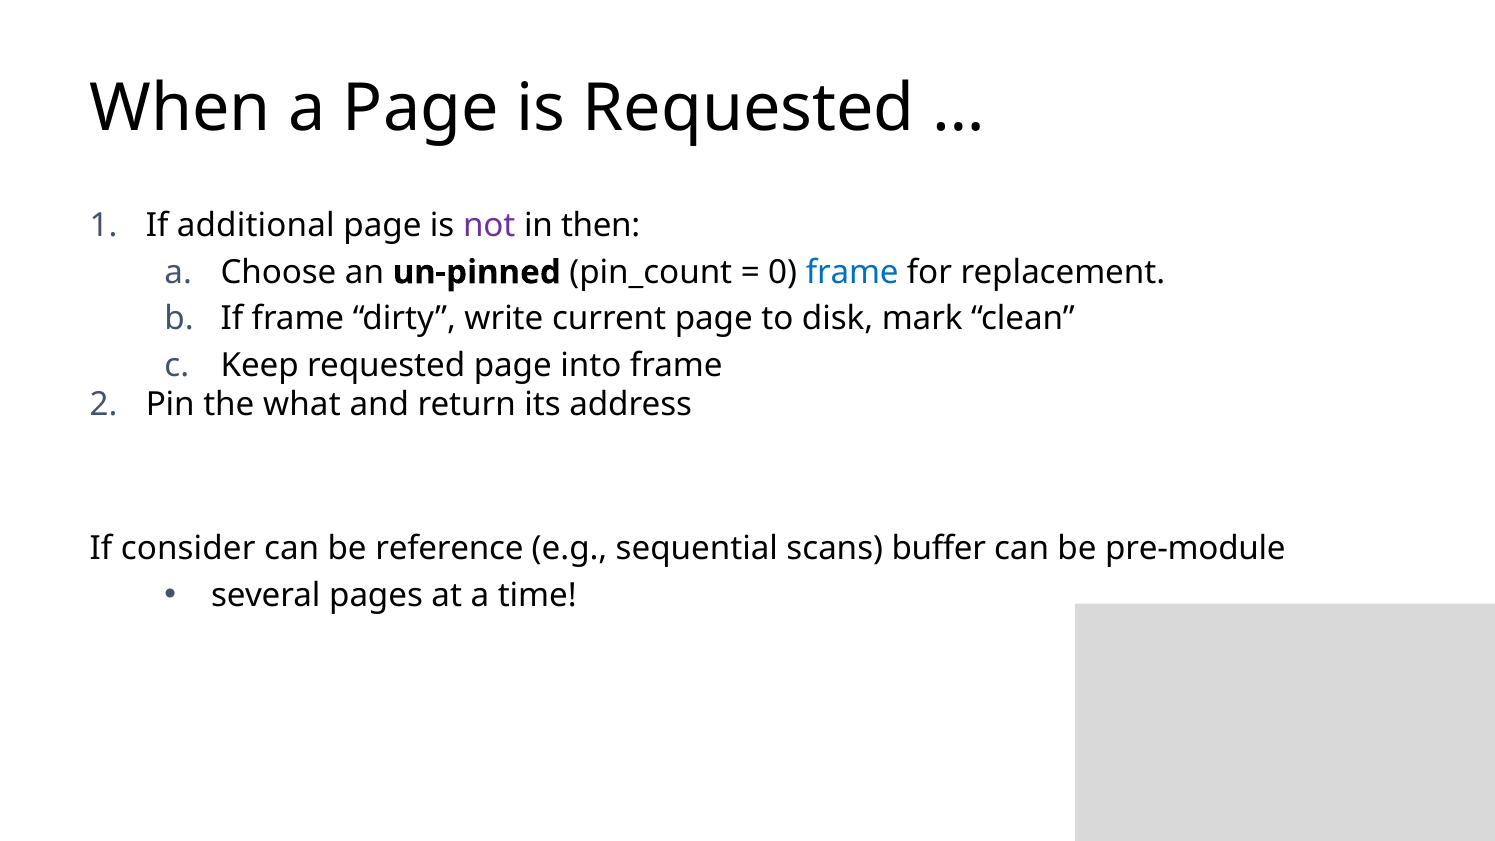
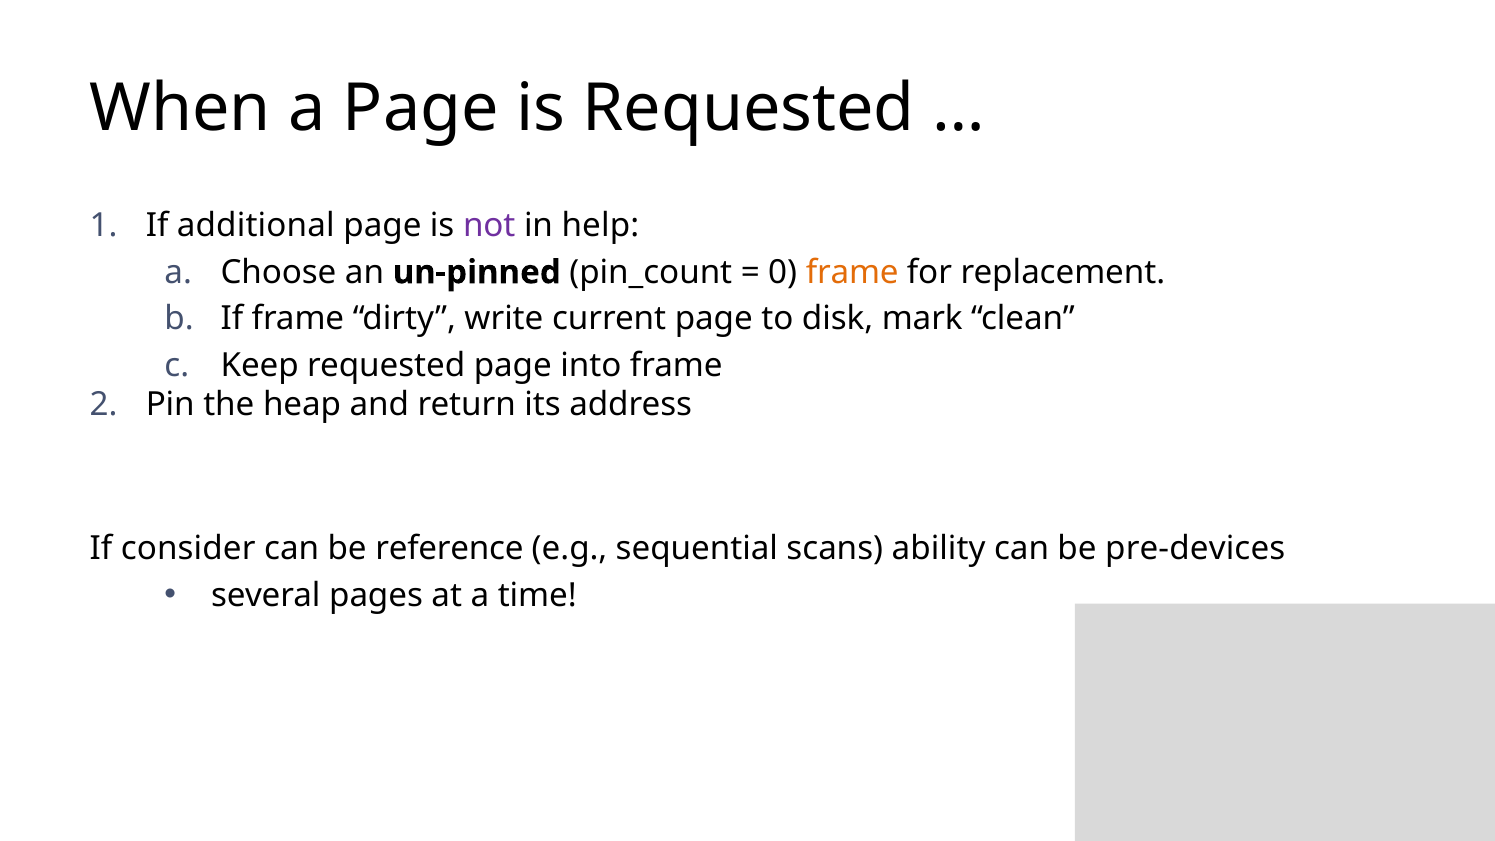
then: then -> help (600, 226)
frame colour: blue -> orange (852, 272)
what: what -> heap (302, 405)
buffer: buffer -> ability (939, 549)
pre-module: pre-module -> pre-devices (1195, 549)
